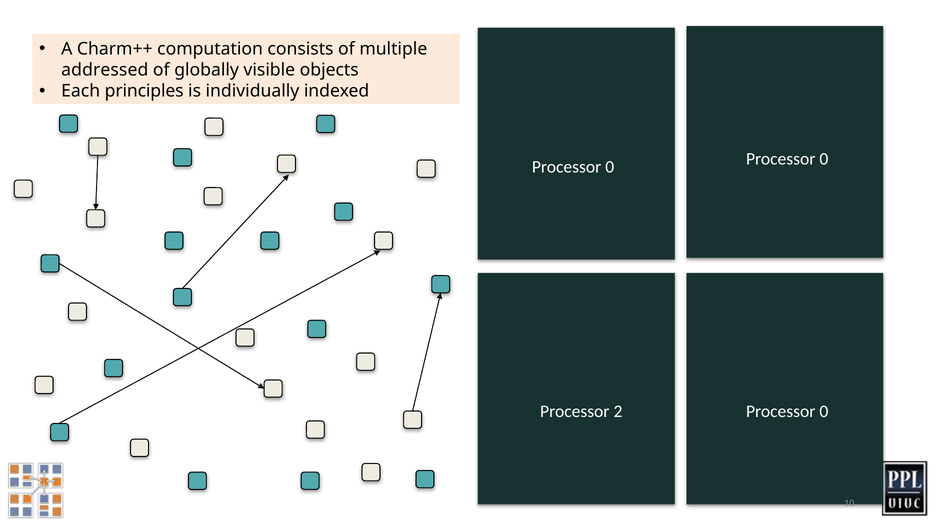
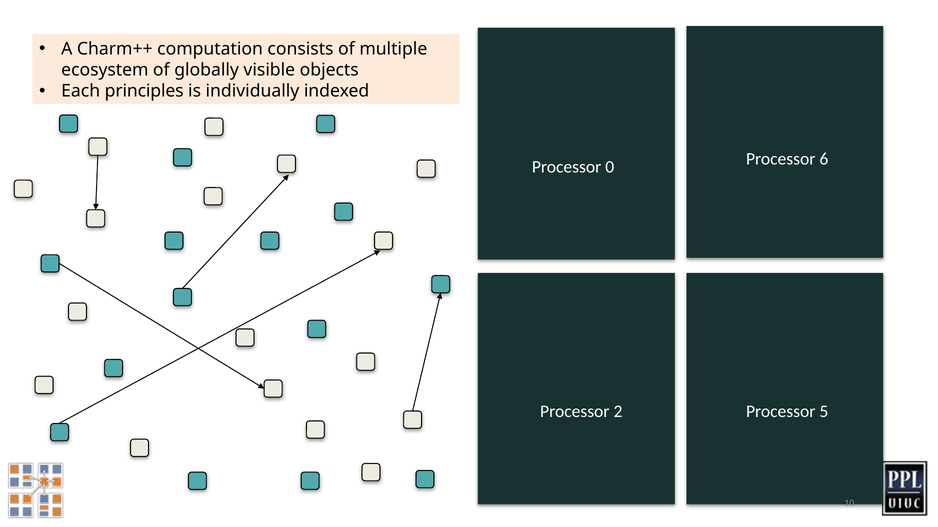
addressed: addressed -> ecosystem (105, 70)
0: 0 -> 6 (824, 159)
0: 0 -> 5 (824, 412)
